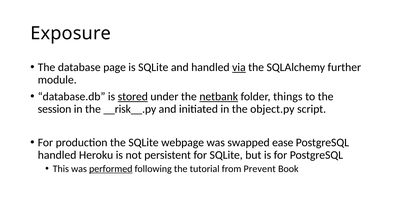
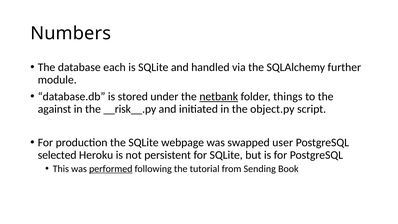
Exposure: Exposure -> Numbers (71, 33)
page: page -> each (114, 67)
via underline: present -> none (239, 67)
stored underline: present -> none (133, 97)
session: session -> against (54, 109)
ease: ease -> user (283, 142)
handled: handled -> selected (57, 155)
Prevent: Prevent -> Sending (260, 169)
